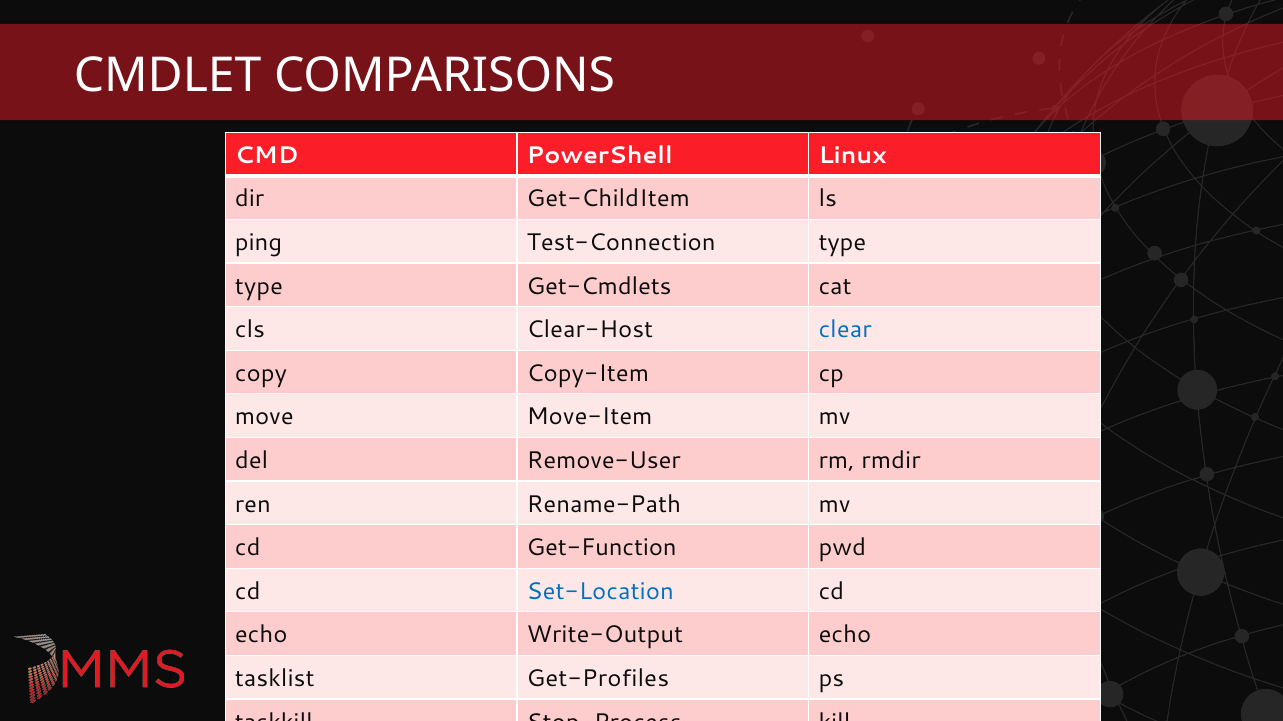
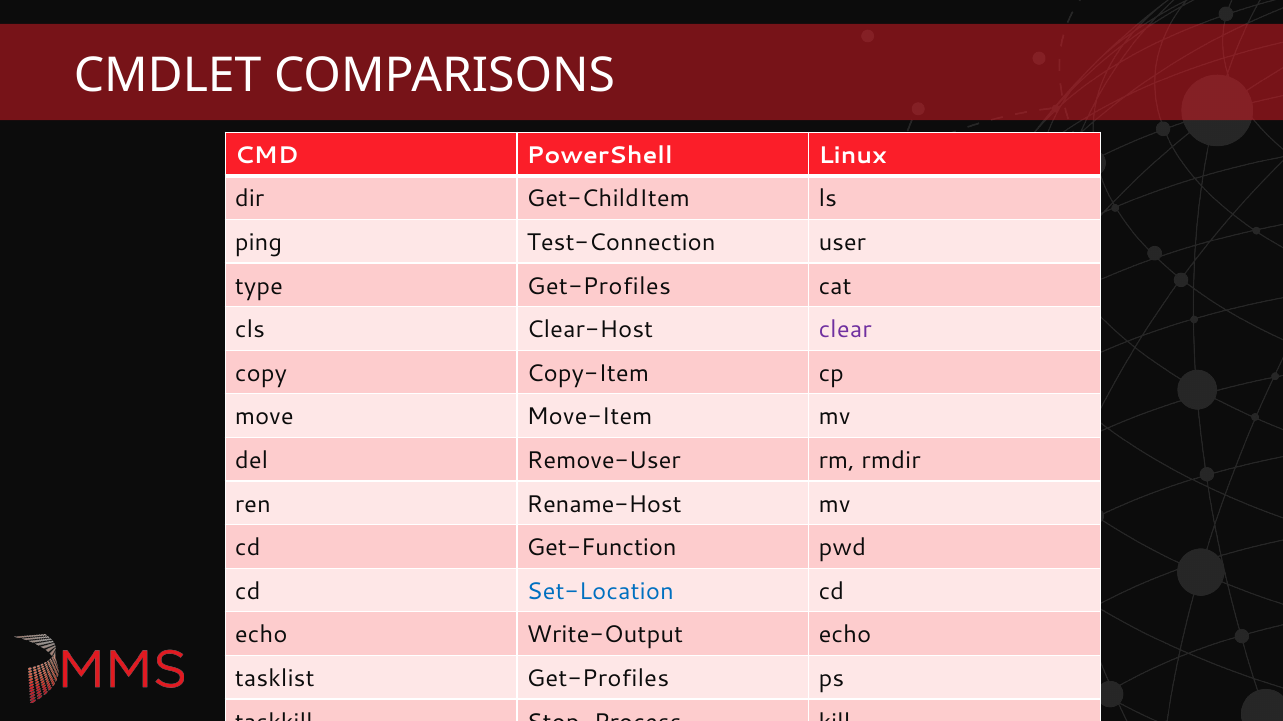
Test-Connection type: type -> user (842, 243)
type Get-Cmdlets: Get-Cmdlets -> Get-Profiles (599, 286)
clear colour: blue -> purple (845, 330)
Rename-Path: Rename-Path -> Rename-Host (604, 505)
